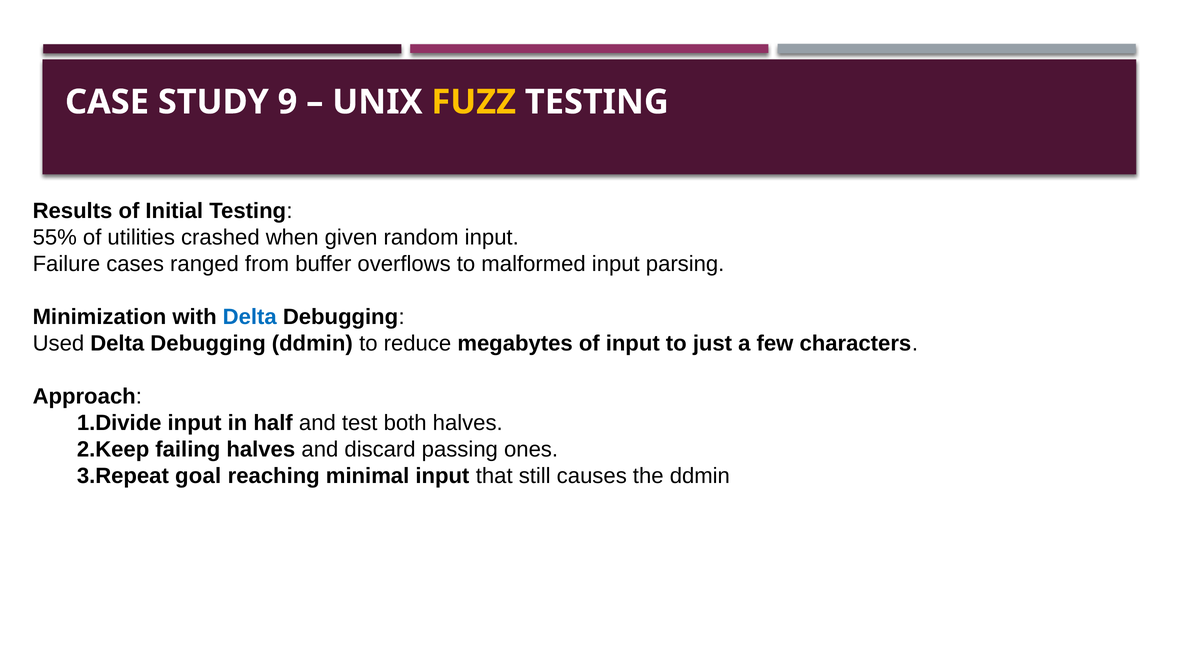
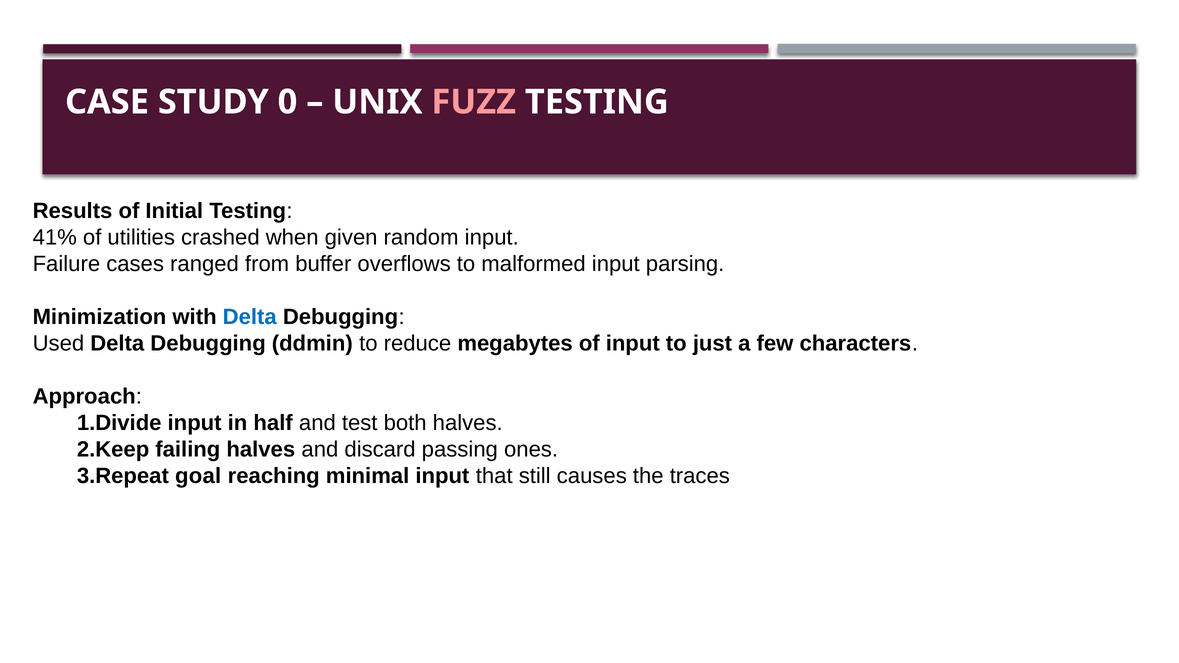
9: 9 -> 0 (287, 102)
FUZZ colour: yellow -> pink (474, 102)
55%: 55% -> 41% (55, 238)
the ddmin: ddmin -> traces (700, 476)
